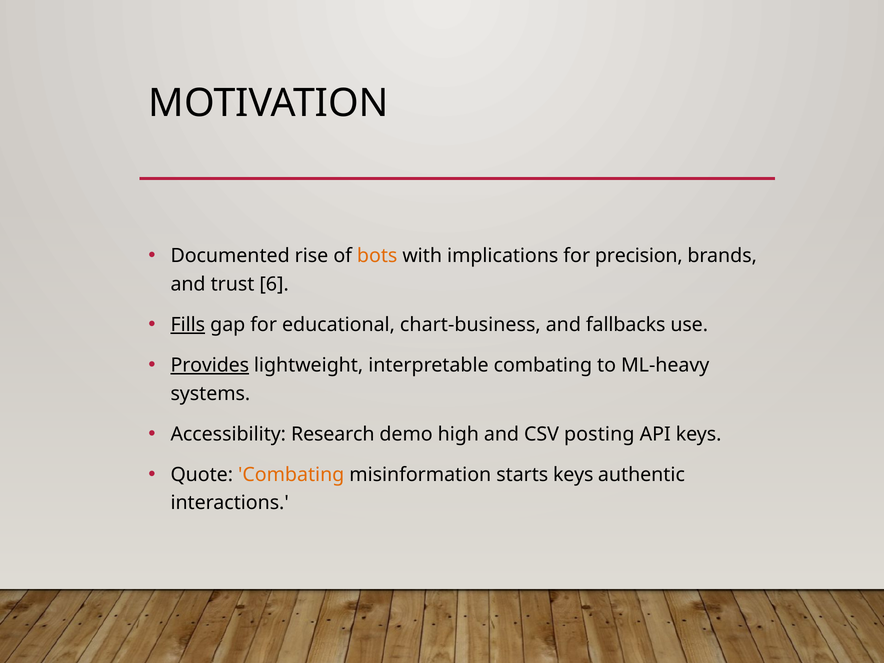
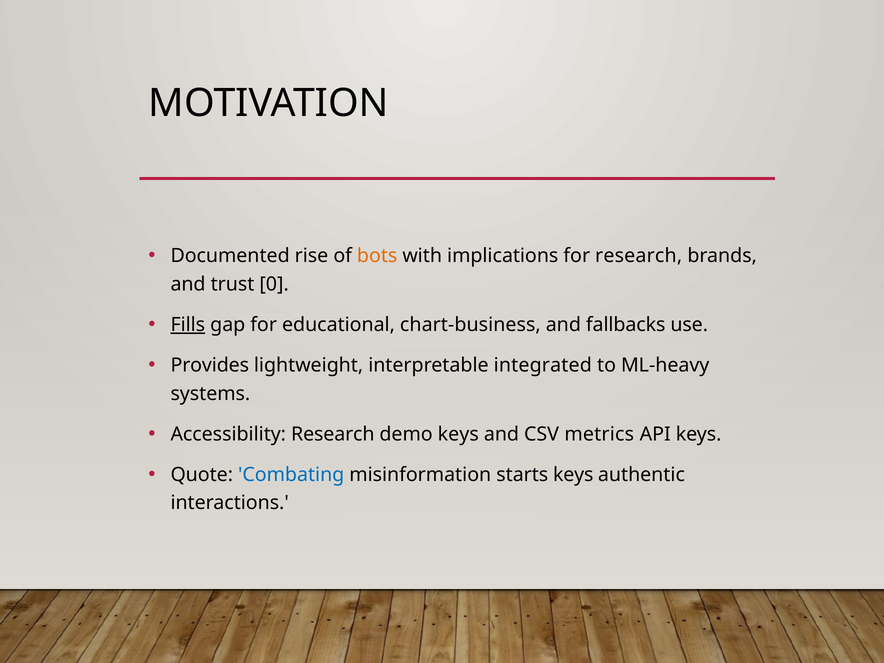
for precision: precision -> research (639, 256)
6: 6 -> 0 (274, 284)
Provides underline: present -> none (210, 365)
interpretable combating: combating -> integrated (543, 365)
demo high: high -> keys (458, 434)
posting: posting -> metrics (599, 434)
Combating colour: orange -> blue (291, 475)
